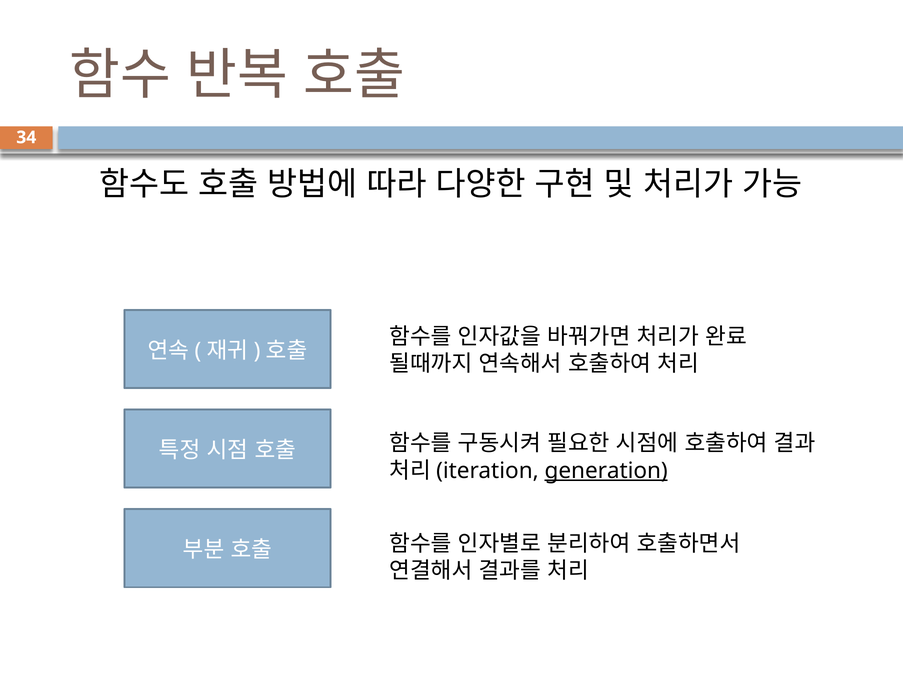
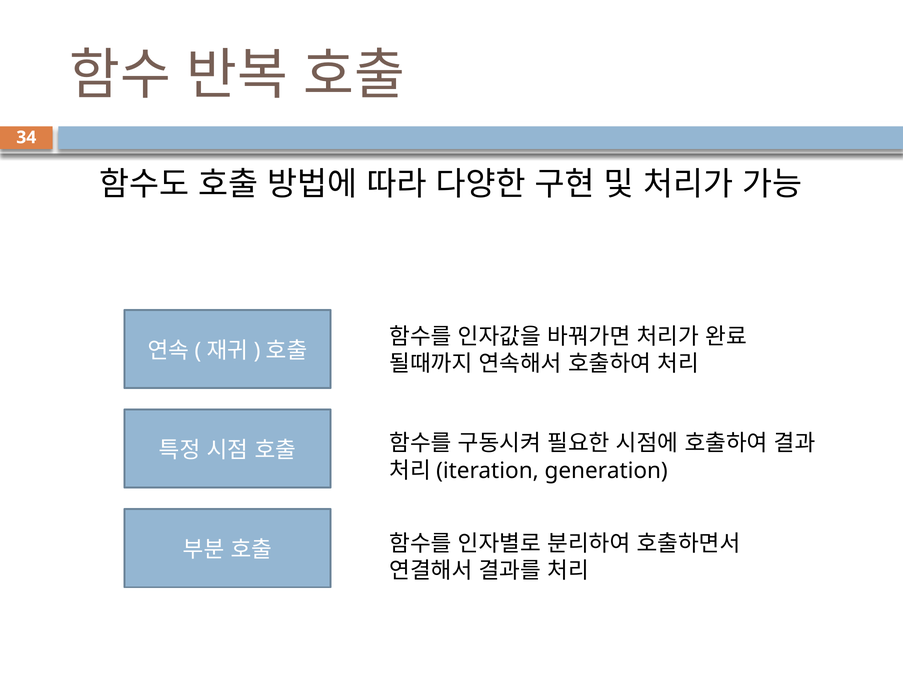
generation underline: present -> none (606, 471)
